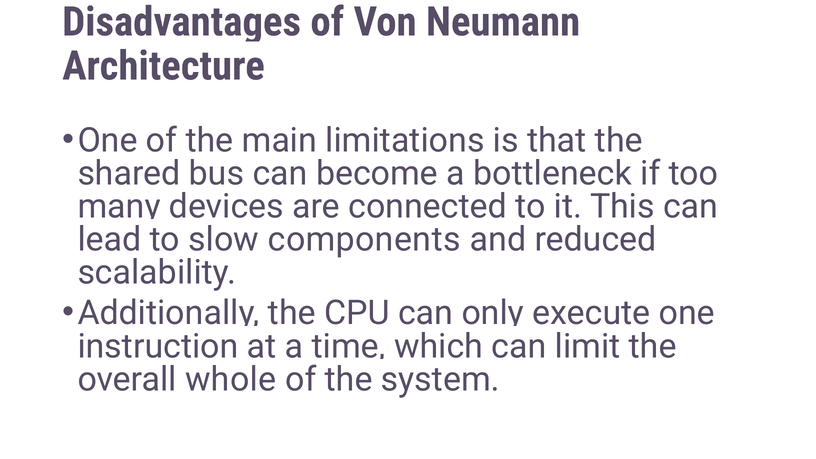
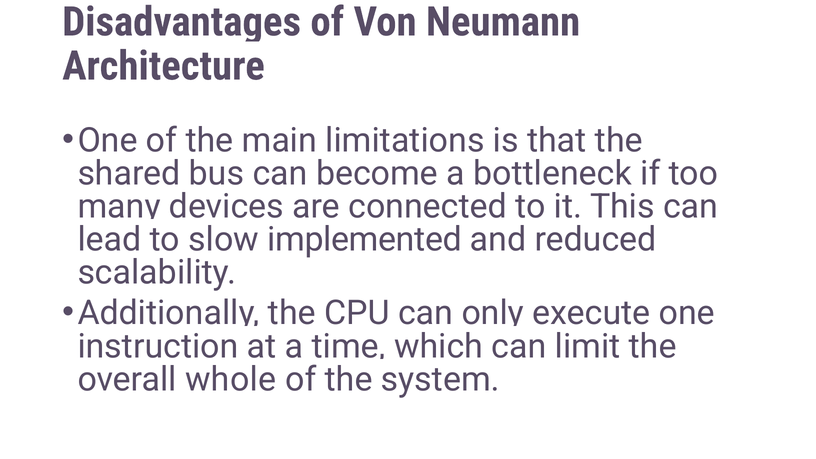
components: components -> implemented (365, 240)
